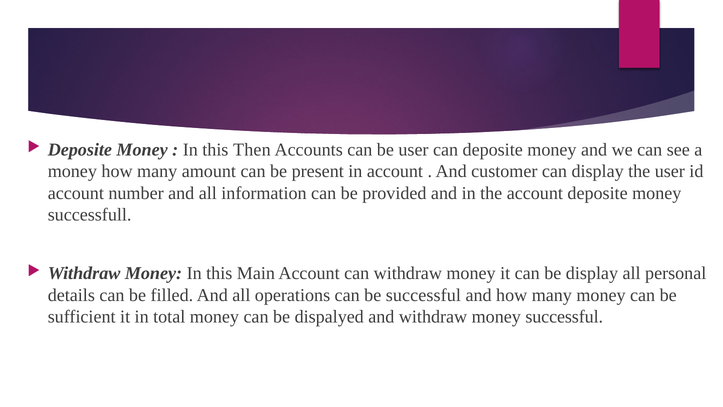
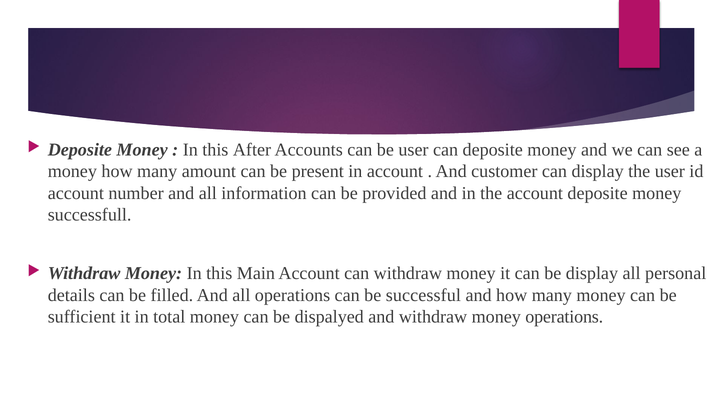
Then: Then -> After (252, 150)
money successful: successful -> operations (564, 316)
